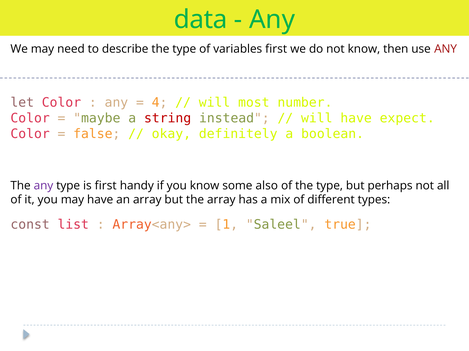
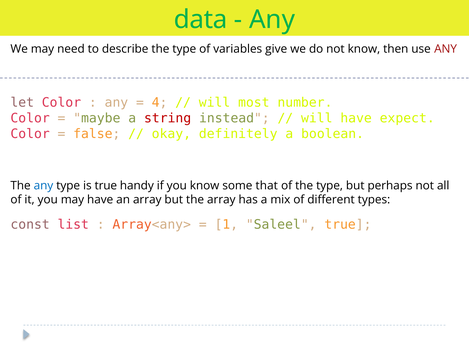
variables first: first -> give (276, 49)
any colour: purple -> blue (43, 186)
is first: first -> true (106, 186)
also: also -> that (267, 186)
